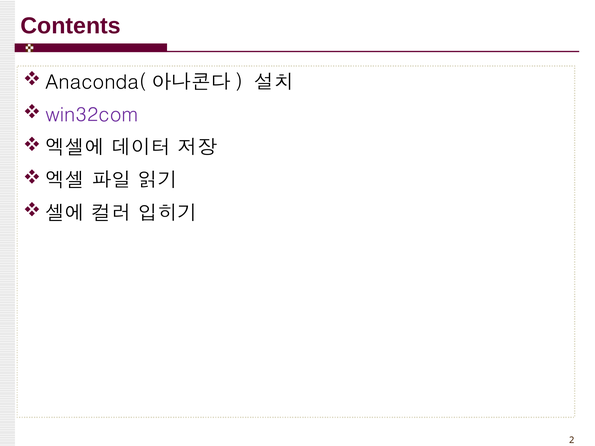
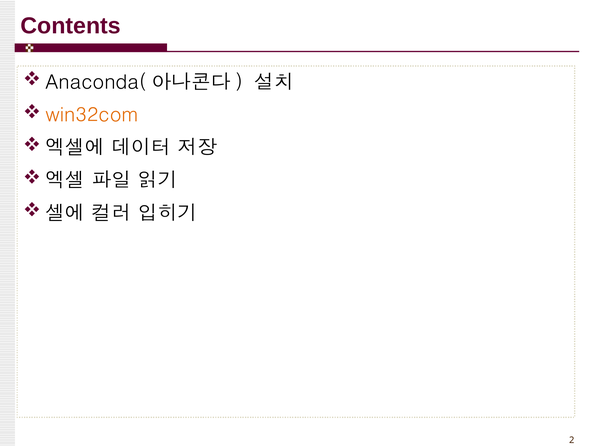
win32com colour: purple -> orange (93, 115)
